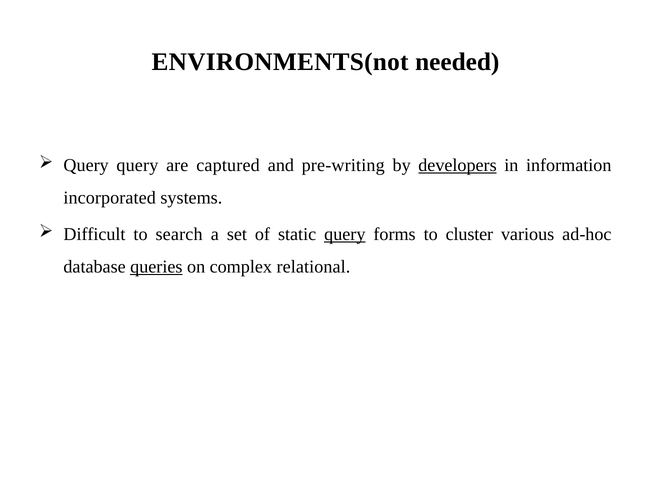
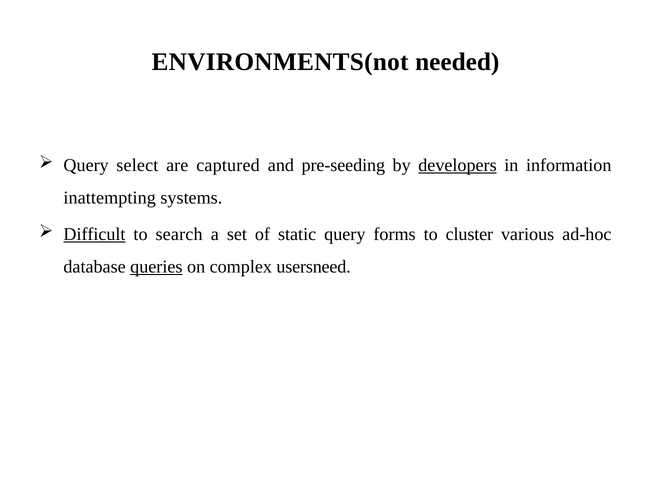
Query query: query -> select (137, 165)
pre-writing: pre-writing -> pre-seeding (343, 165)
incorporated: incorporated -> inattempting (110, 198)
Difficult underline: none -> present (94, 234)
query underline: present -> none (345, 234)
relational: relational -> usersneed (314, 267)
